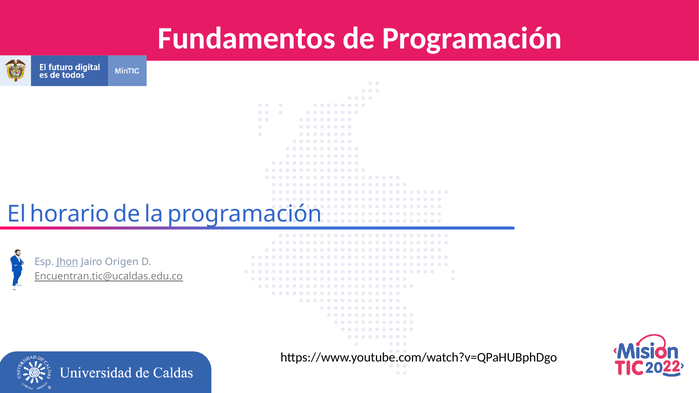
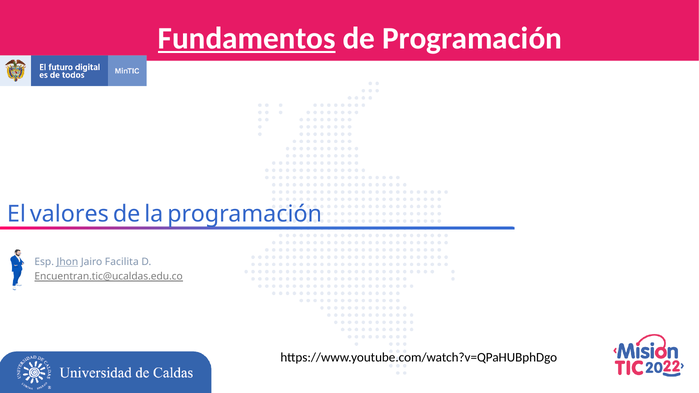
Fundamentos underline: none -> present (247, 39)
horario: horario -> valores (69, 214)
Origen: Origen -> Facilita (122, 262)
